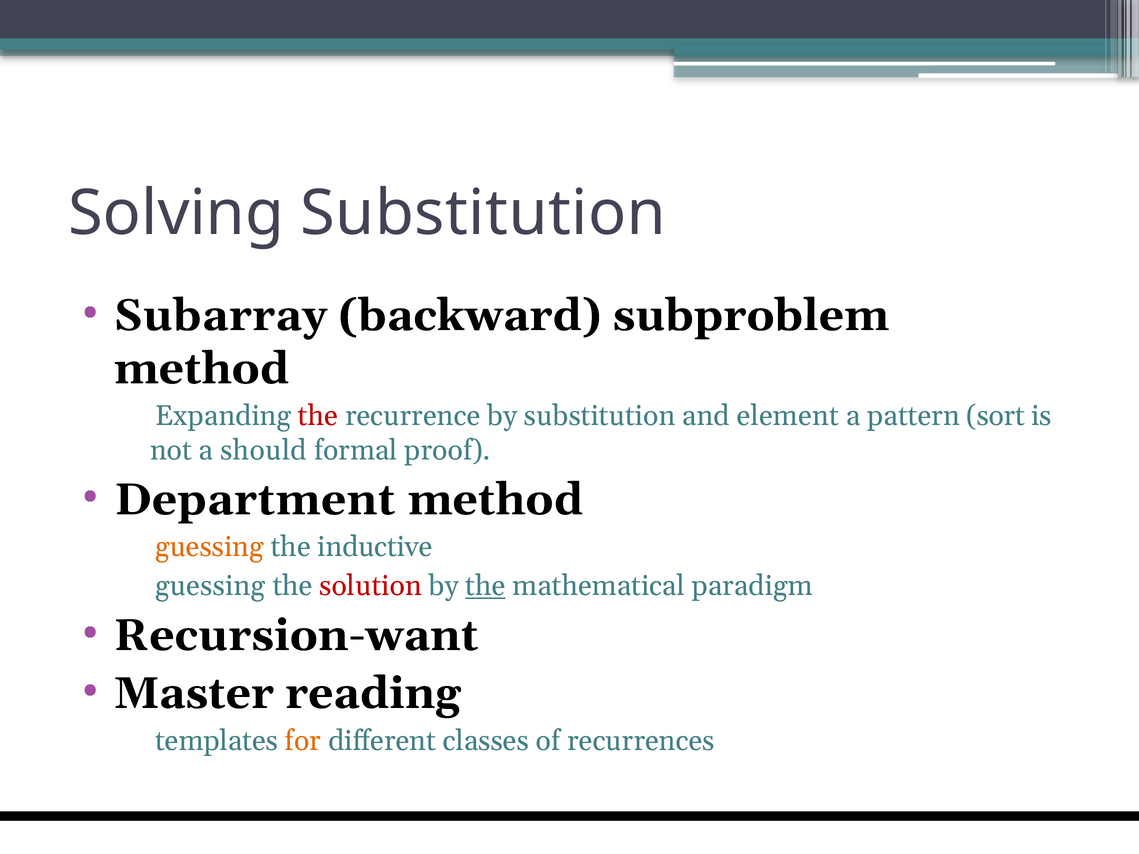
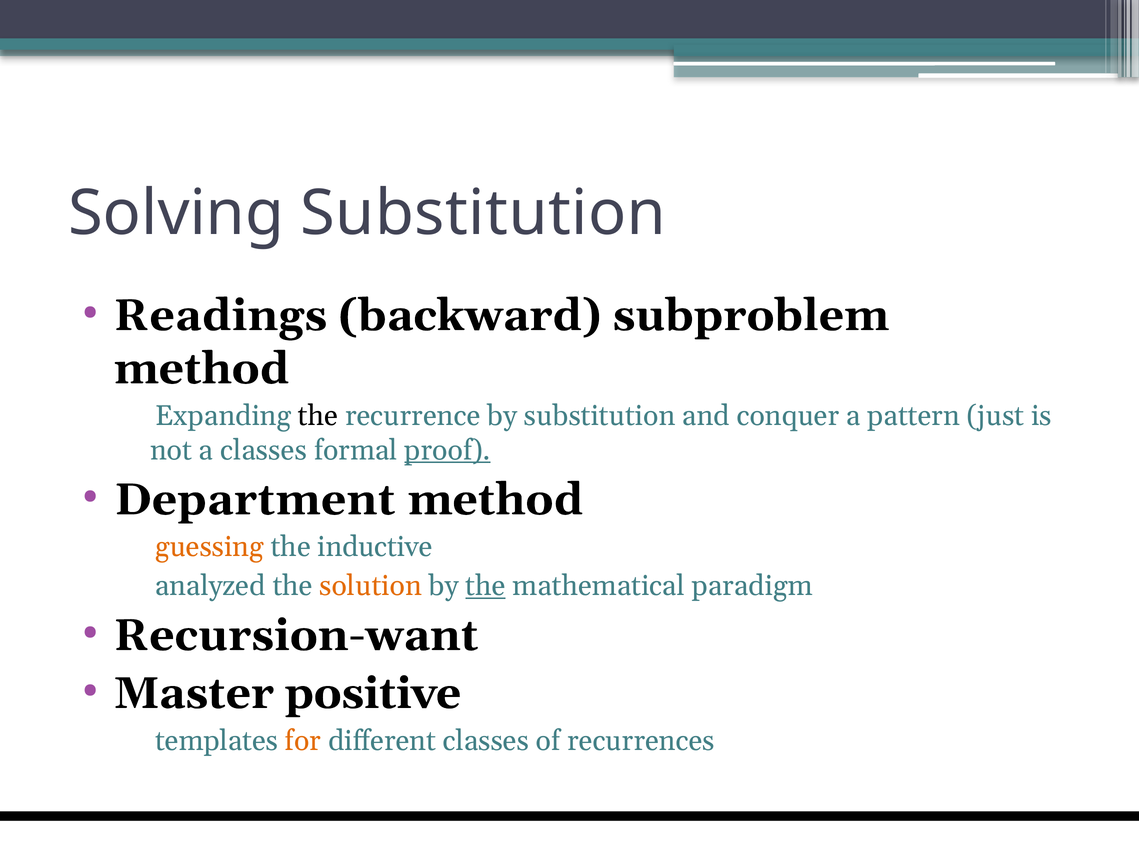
Subarray: Subarray -> Readings (220, 316)
the colour: red -> black (318, 416)
element: element -> conquer (788, 416)
sort: sort -> just (996, 416)
a should: should -> classes (264, 450)
proof underline: none -> present (448, 450)
guessing: guessing -> analyzed (210, 586)
solution colour: red -> orange (371, 586)
reading: reading -> positive (373, 694)
